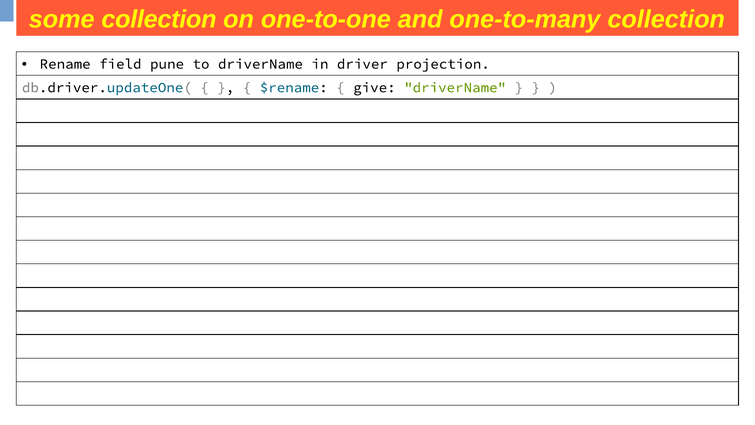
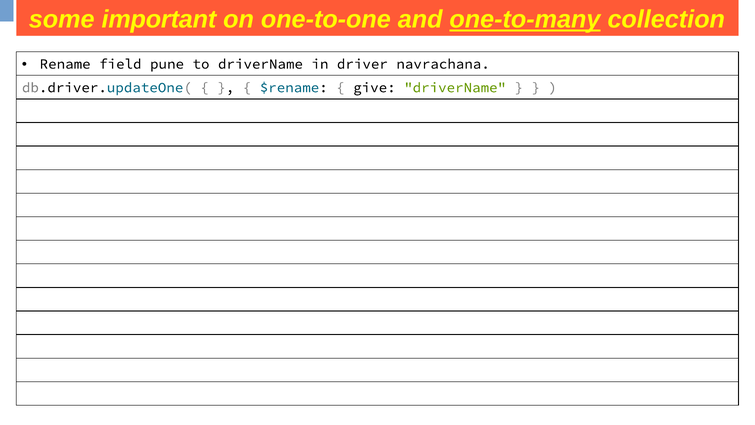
some collection: collection -> important (159, 20)
one-to-many underline: none -> present (525, 20)
projection: projection -> navrachana (443, 64)
